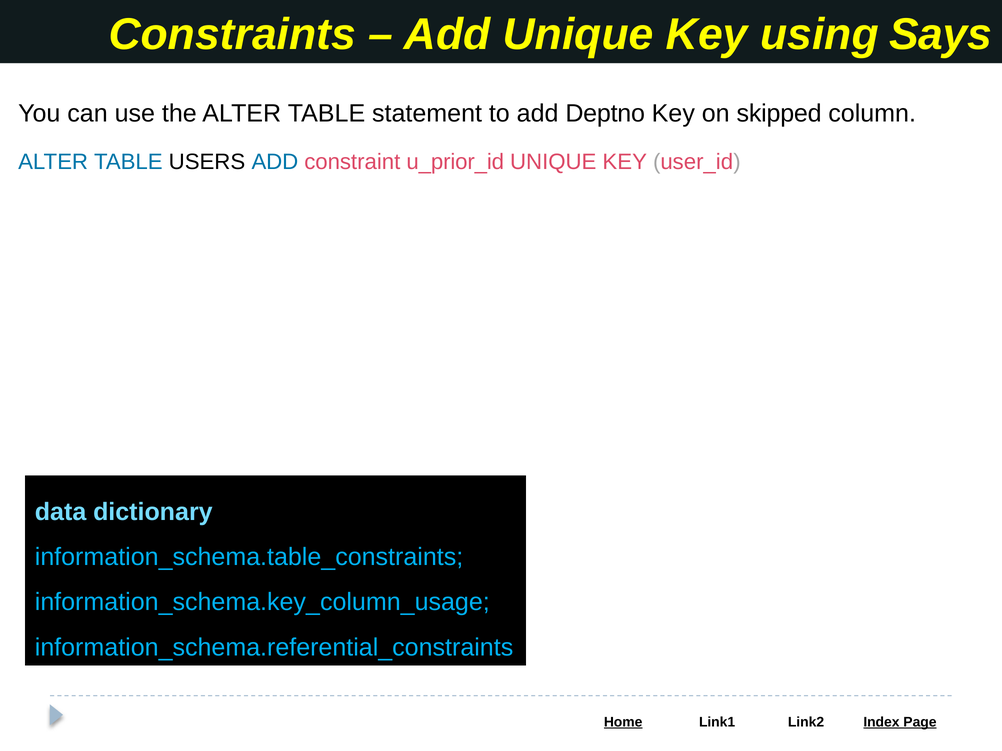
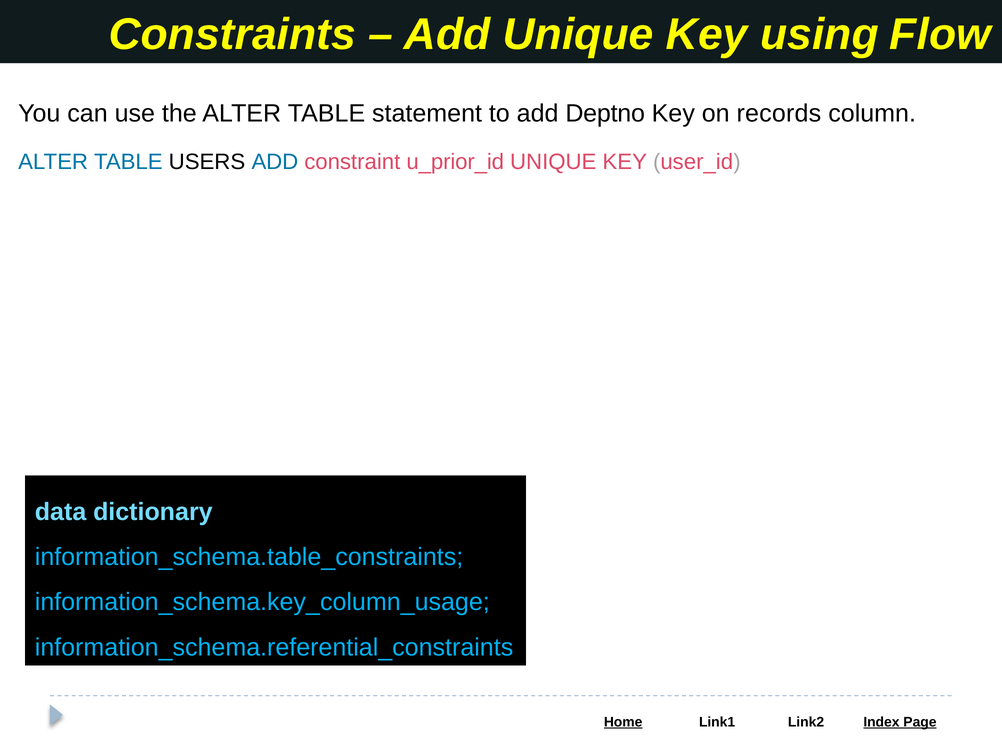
Says: Says -> Flow (940, 35)
skipped: skipped -> records (779, 114)
